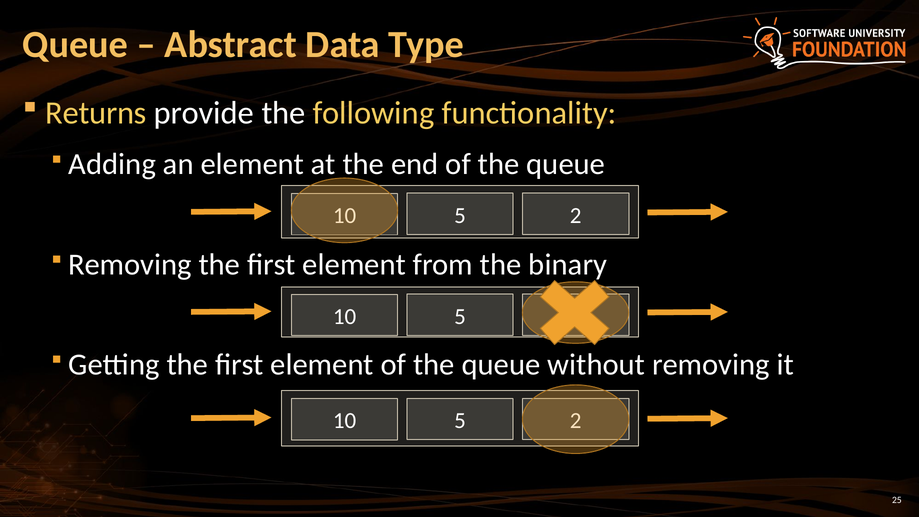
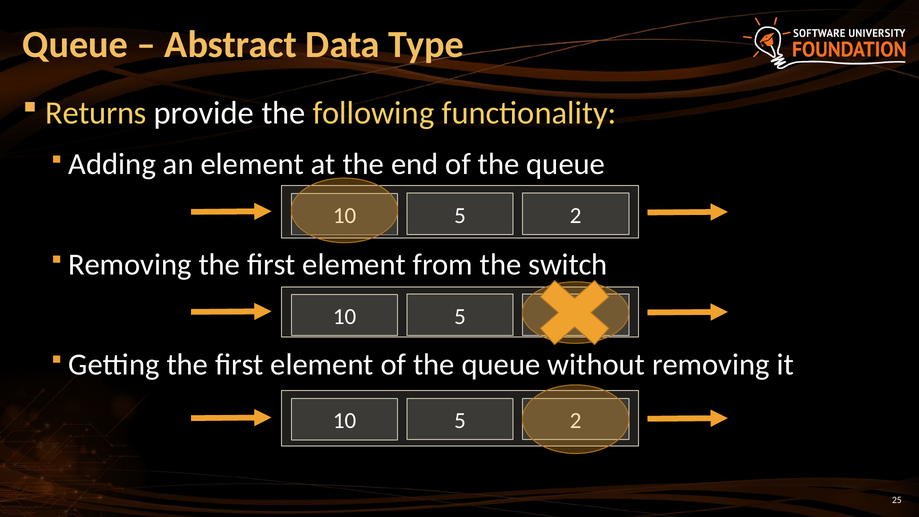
binary: binary -> switch (568, 265)
